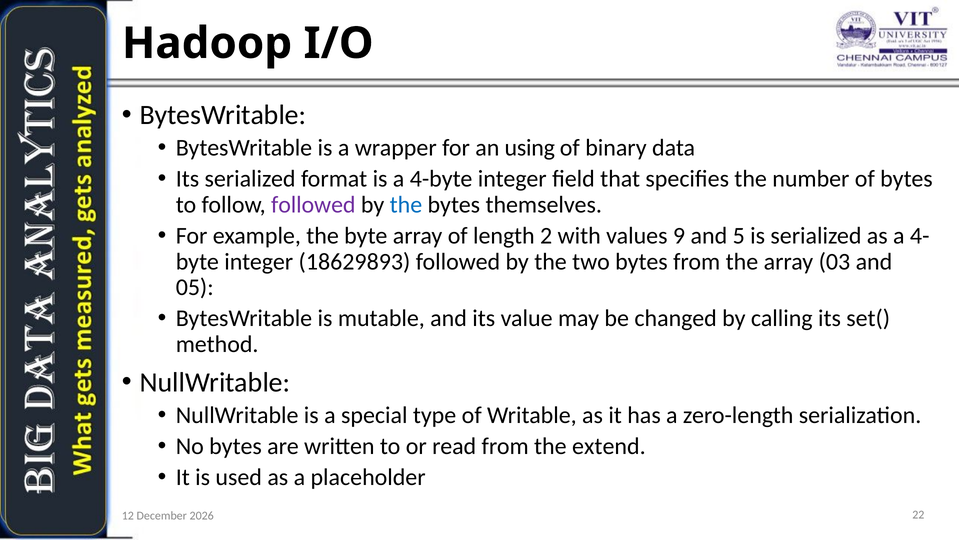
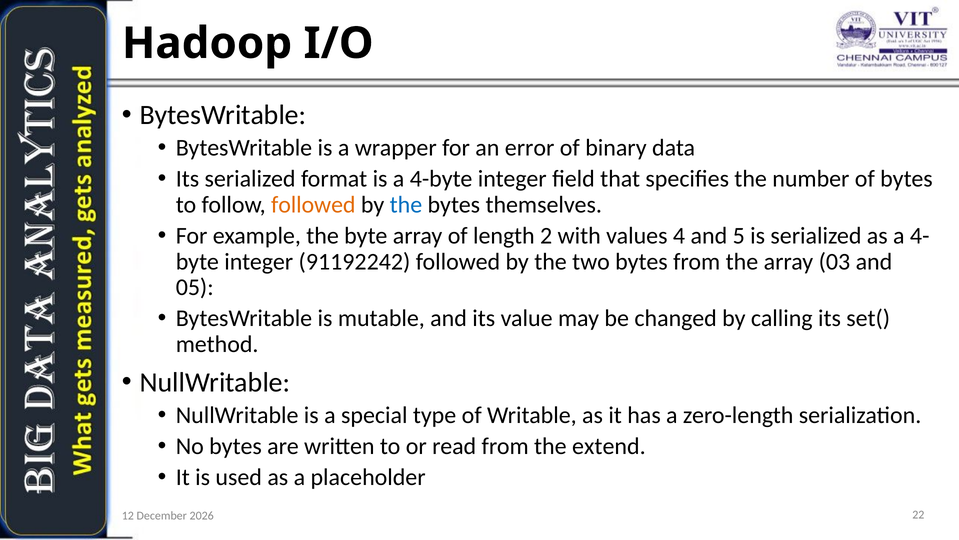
using: using -> error (530, 148)
followed colour: purple -> orange (313, 205)
9: 9 -> 4 (679, 235)
18629893: 18629893 -> 91192242 (354, 261)
